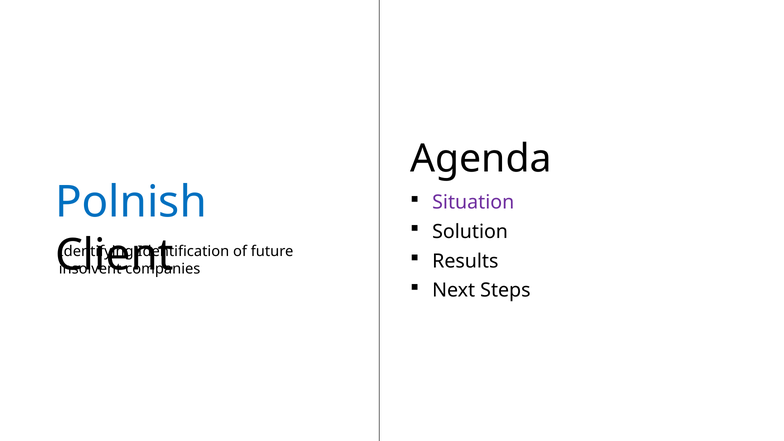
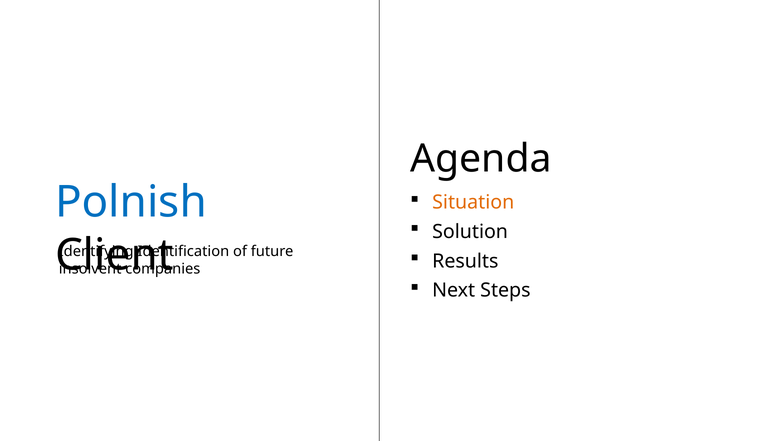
Situation colour: purple -> orange (473, 202)
